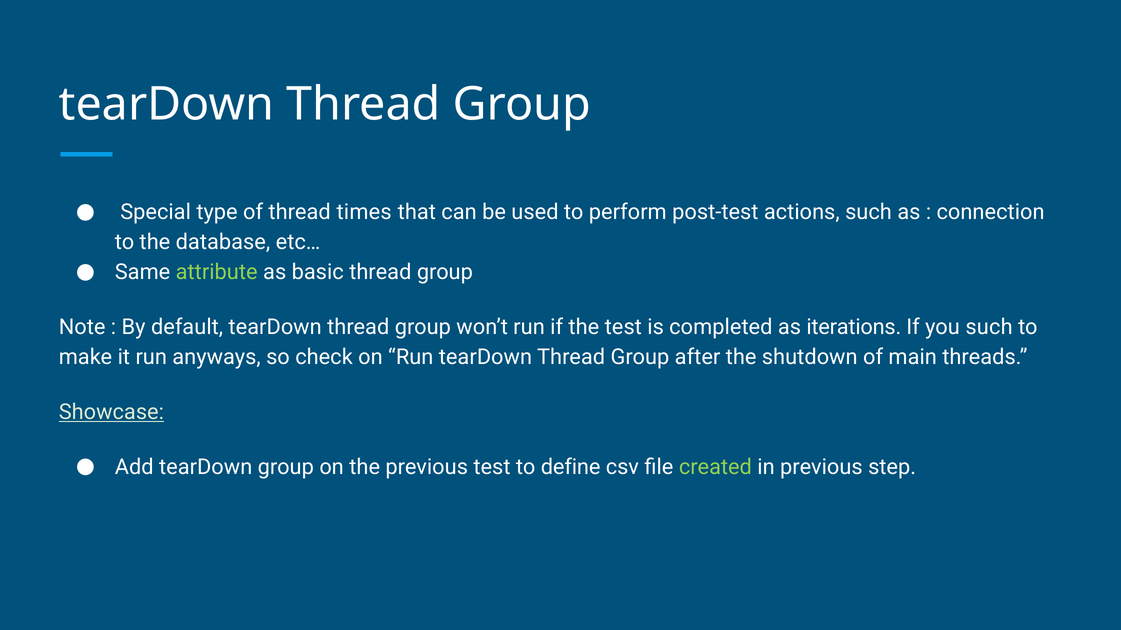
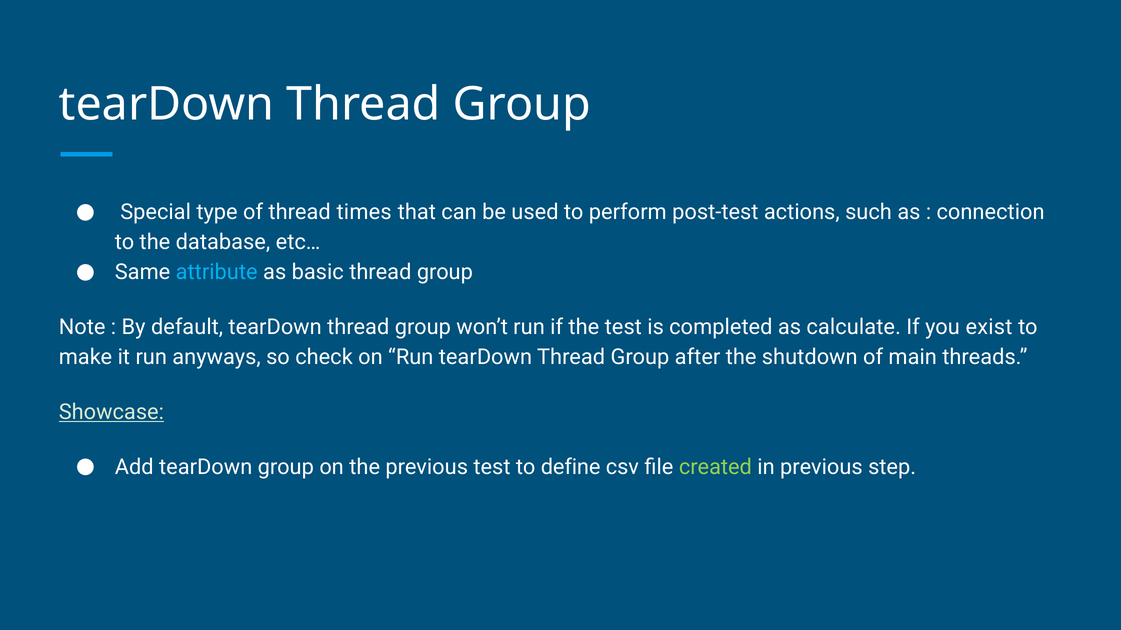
attribute colour: light green -> light blue (217, 272)
iterations: iterations -> calculate (854, 327)
you such: such -> exist (989, 327)
